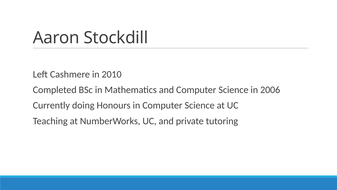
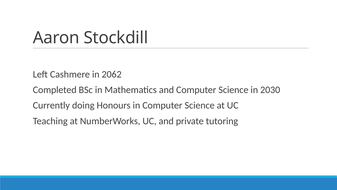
2010: 2010 -> 2062 (112, 74)
2006: 2006 -> 2030 (270, 90)
